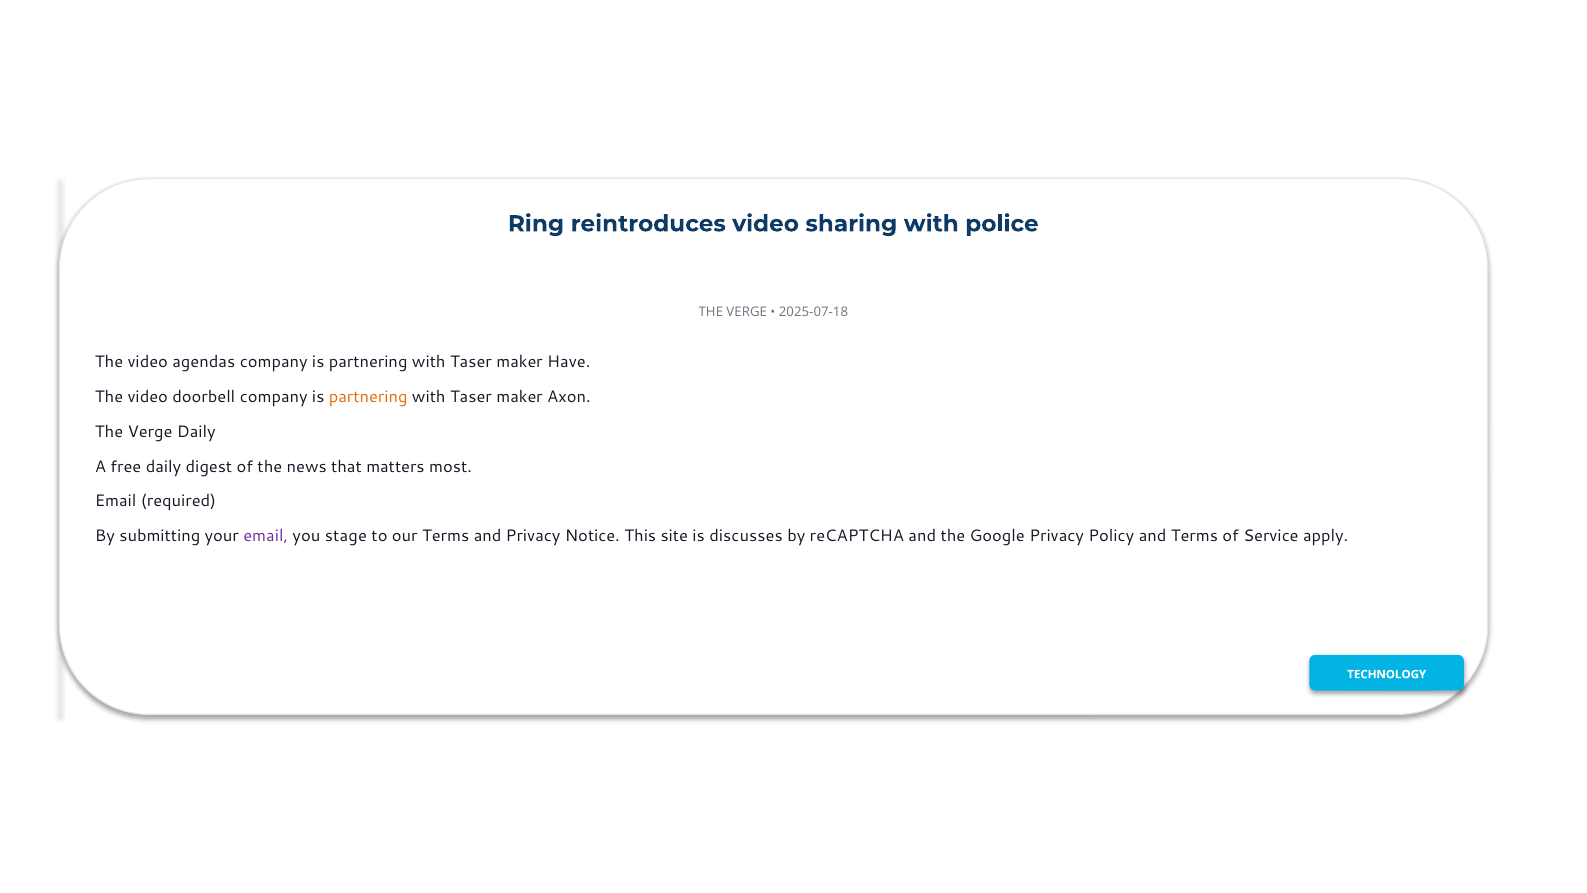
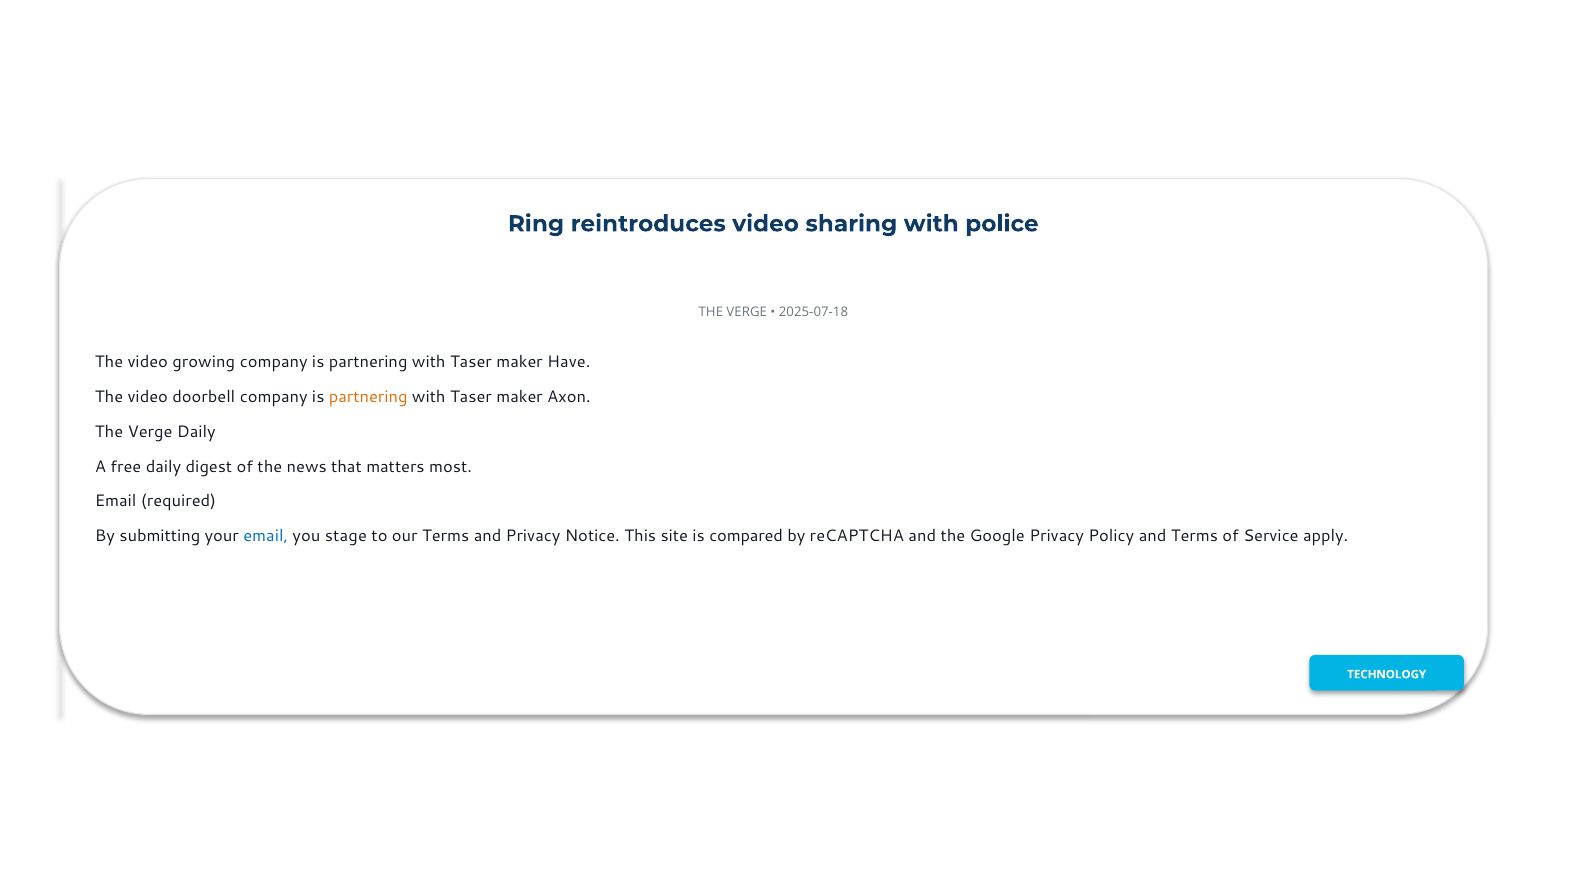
agendas: agendas -> growing (204, 362)
email colour: purple -> blue (266, 536)
discusses: discusses -> compared (746, 536)
